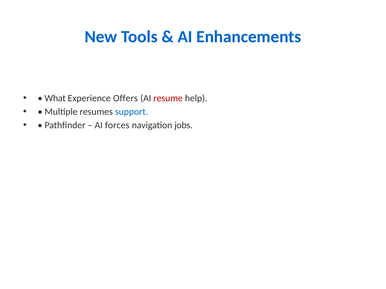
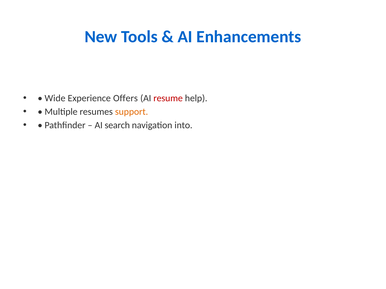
What: What -> Wide (55, 98)
support colour: blue -> orange (132, 112)
forces: forces -> search (117, 125)
jobs: jobs -> into (183, 125)
